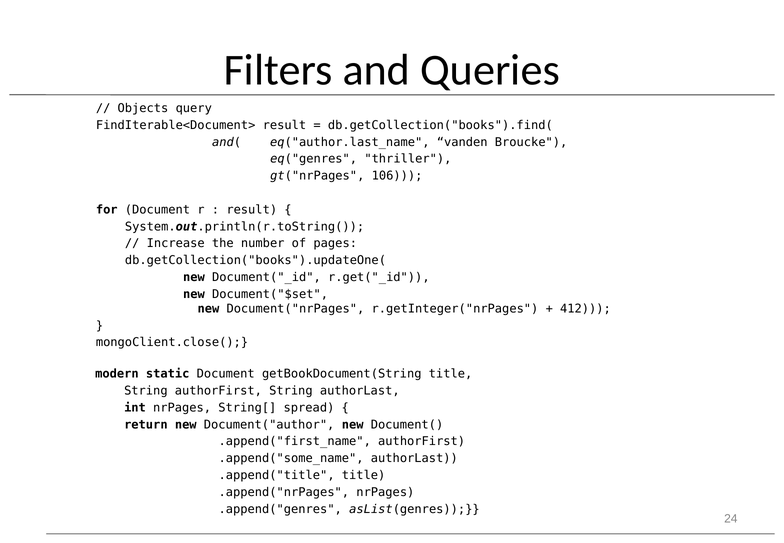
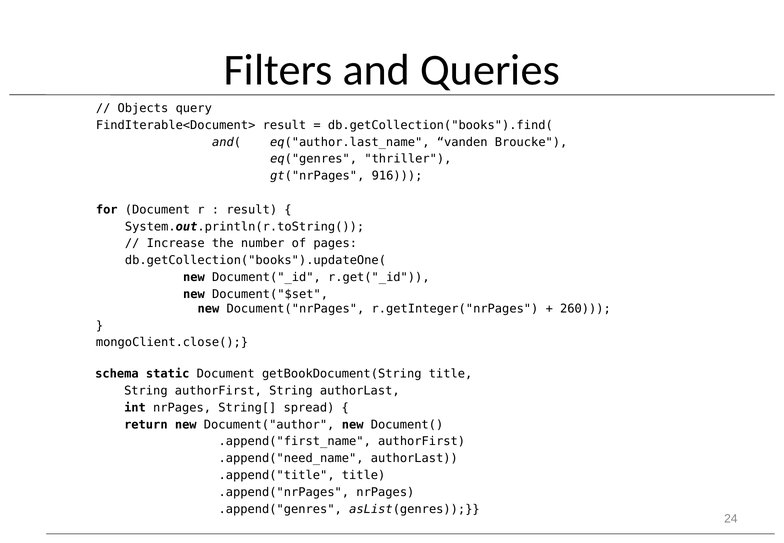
106: 106 -> 916 (397, 176)
412: 412 -> 260 (585, 309)
modern: modern -> schema (117, 374)
.append("some_name: .append("some_name -> .append("need_name (291, 458)
